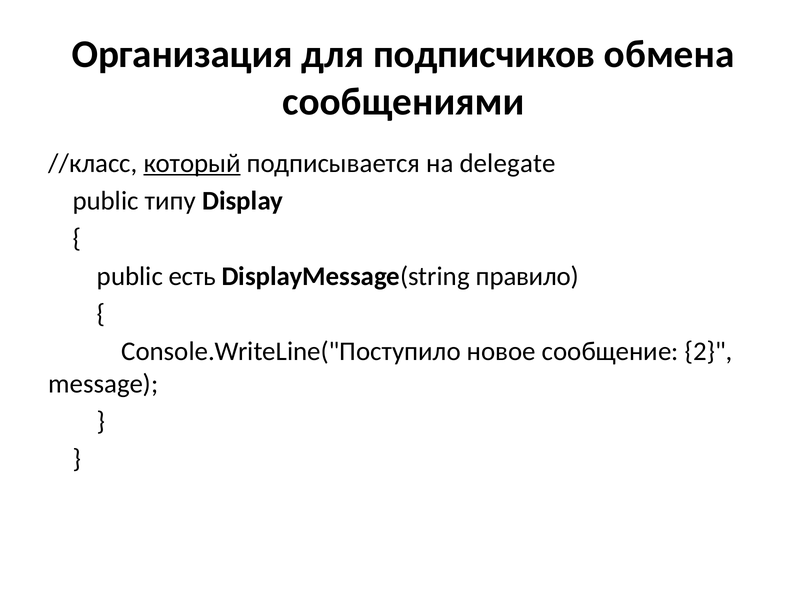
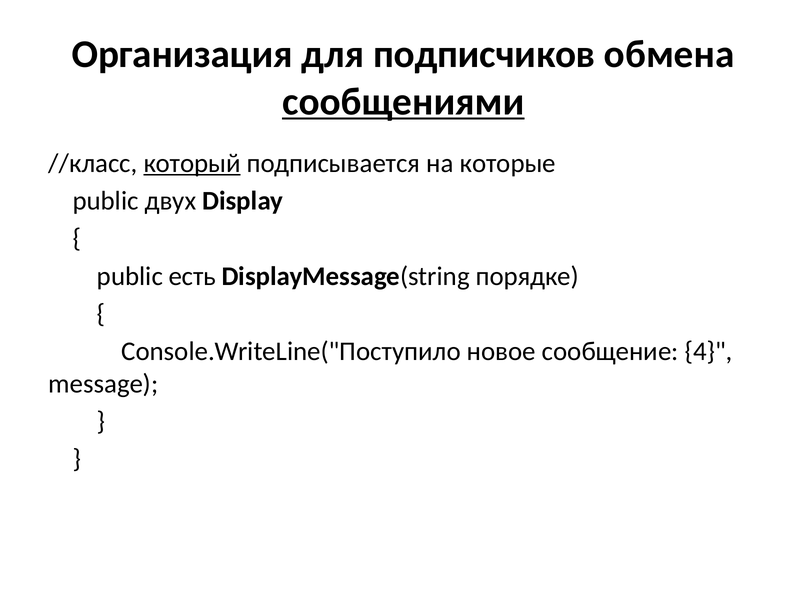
сообщениями underline: none -> present (403, 102)
delegate: delegate -> которые (508, 163)
типу: типу -> двух (170, 201)
правило: правило -> порядке (527, 276)
2: 2 -> 4 (709, 352)
